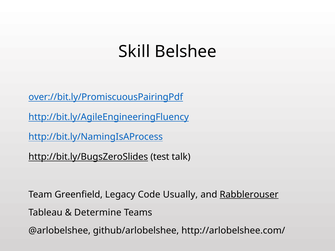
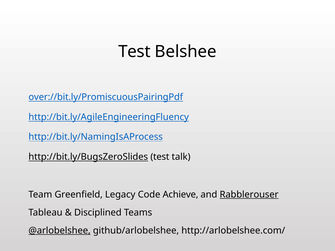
Skill: Skill -> Test (134, 52)
Usually: Usually -> Achieve (180, 195)
Determine: Determine -> Disciplined (98, 213)
@arlobelshee underline: none -> present (60, 231)
